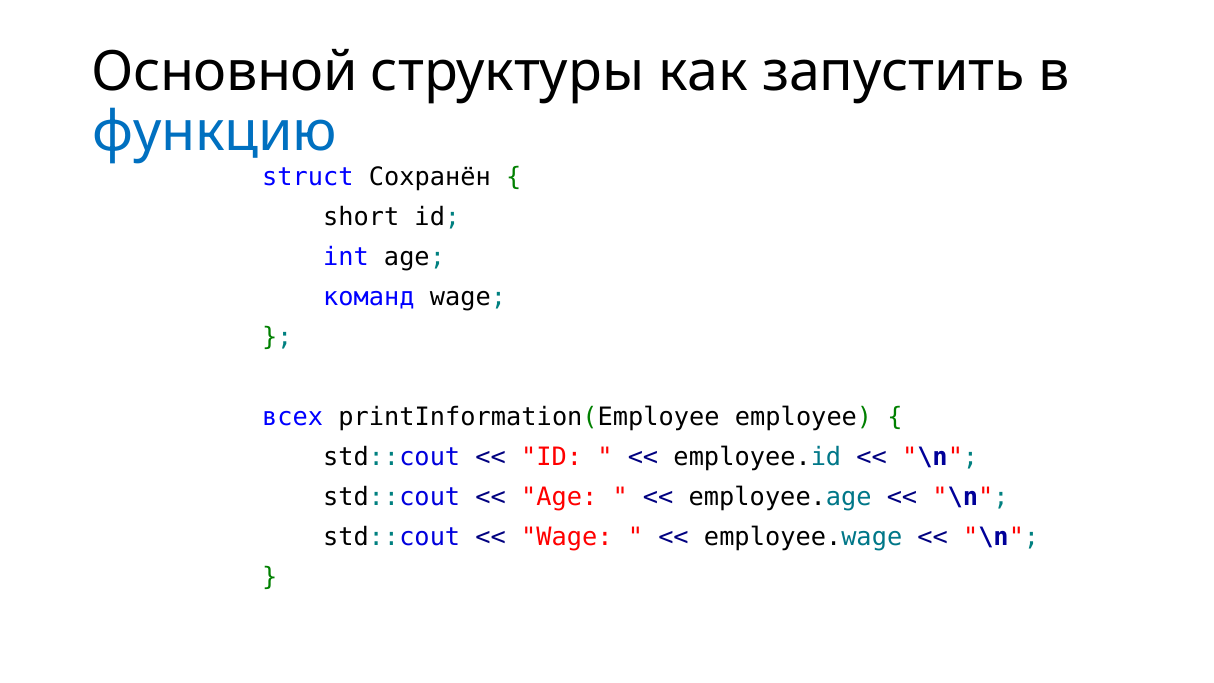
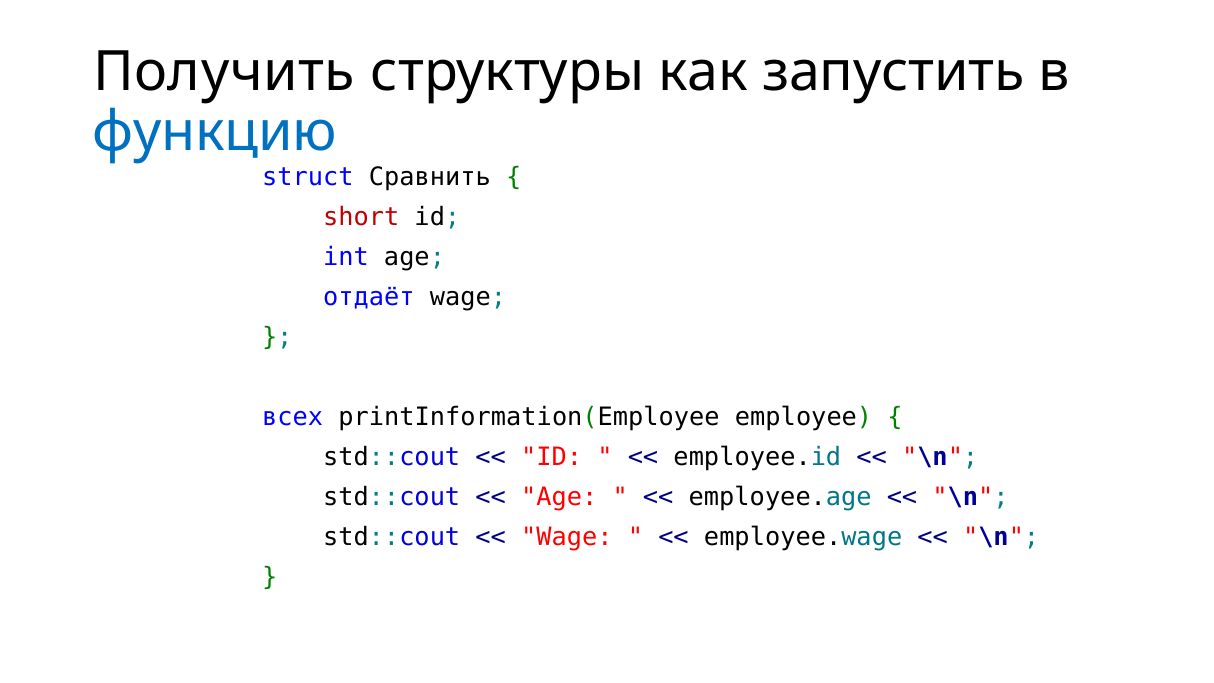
Основной: Основной -> Получить (224, 72)
Сохранён: Сохранён -> Сравнить (430, 177)
short colour: black -> red (361, 217)
команд: команд -> отдаёт (369, 297)
